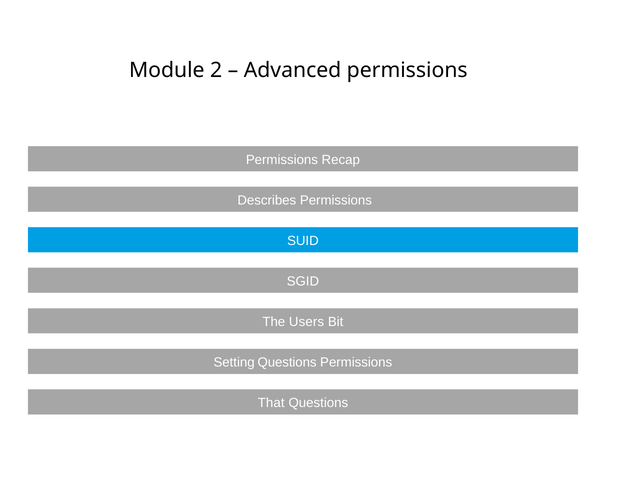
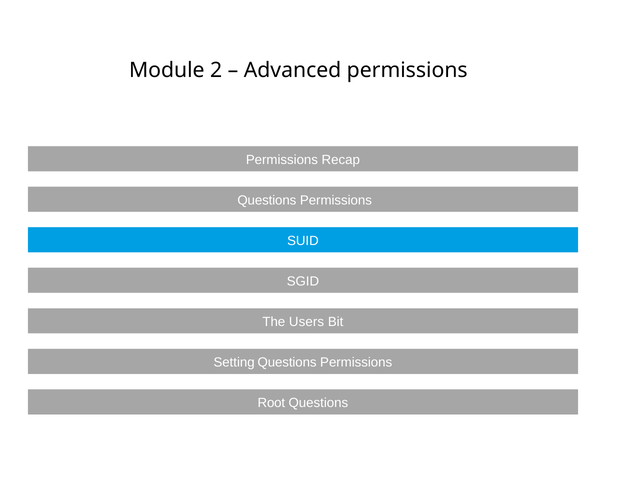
Describes: Describes -> Questions (267, 200)
That: That -> Root (271, 403)
